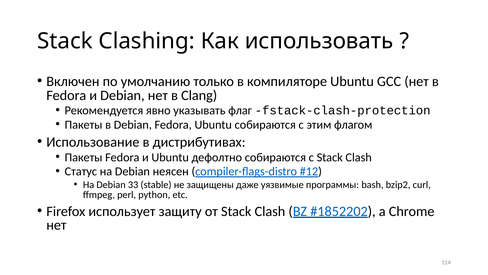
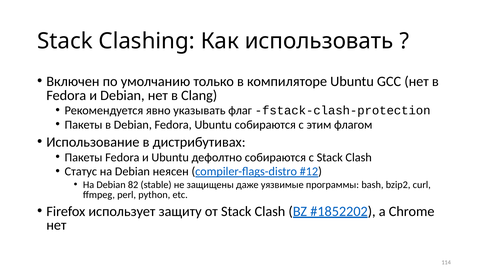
33: 33 -> 82 (133, 185)
